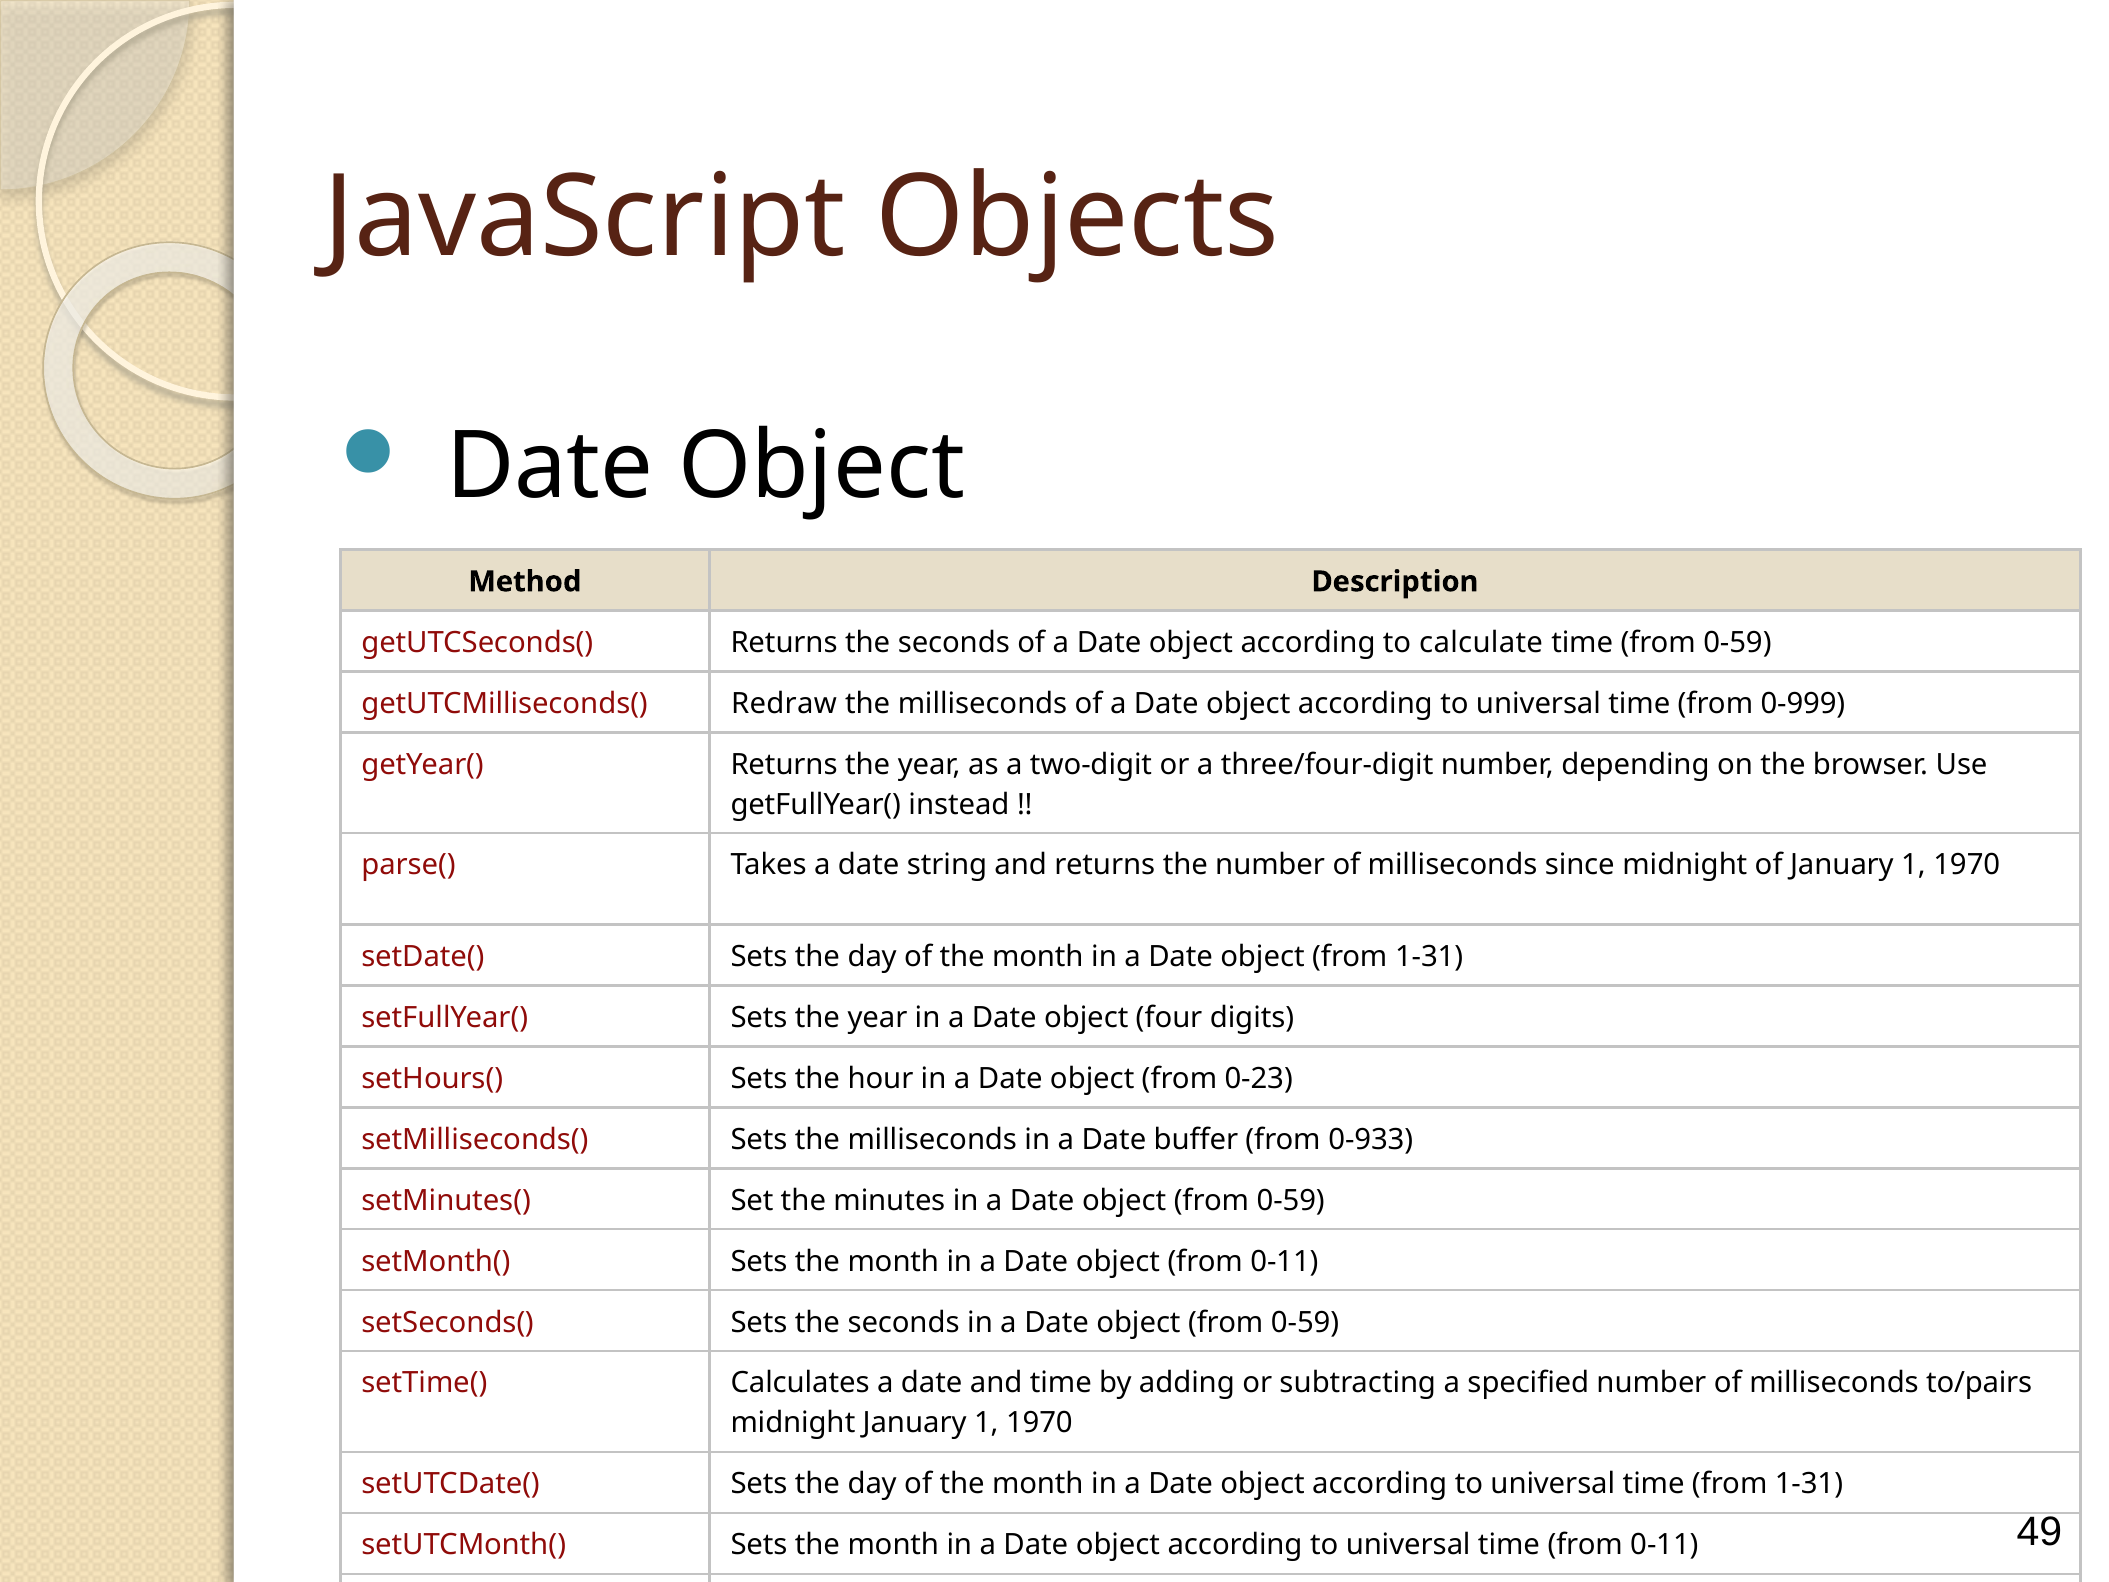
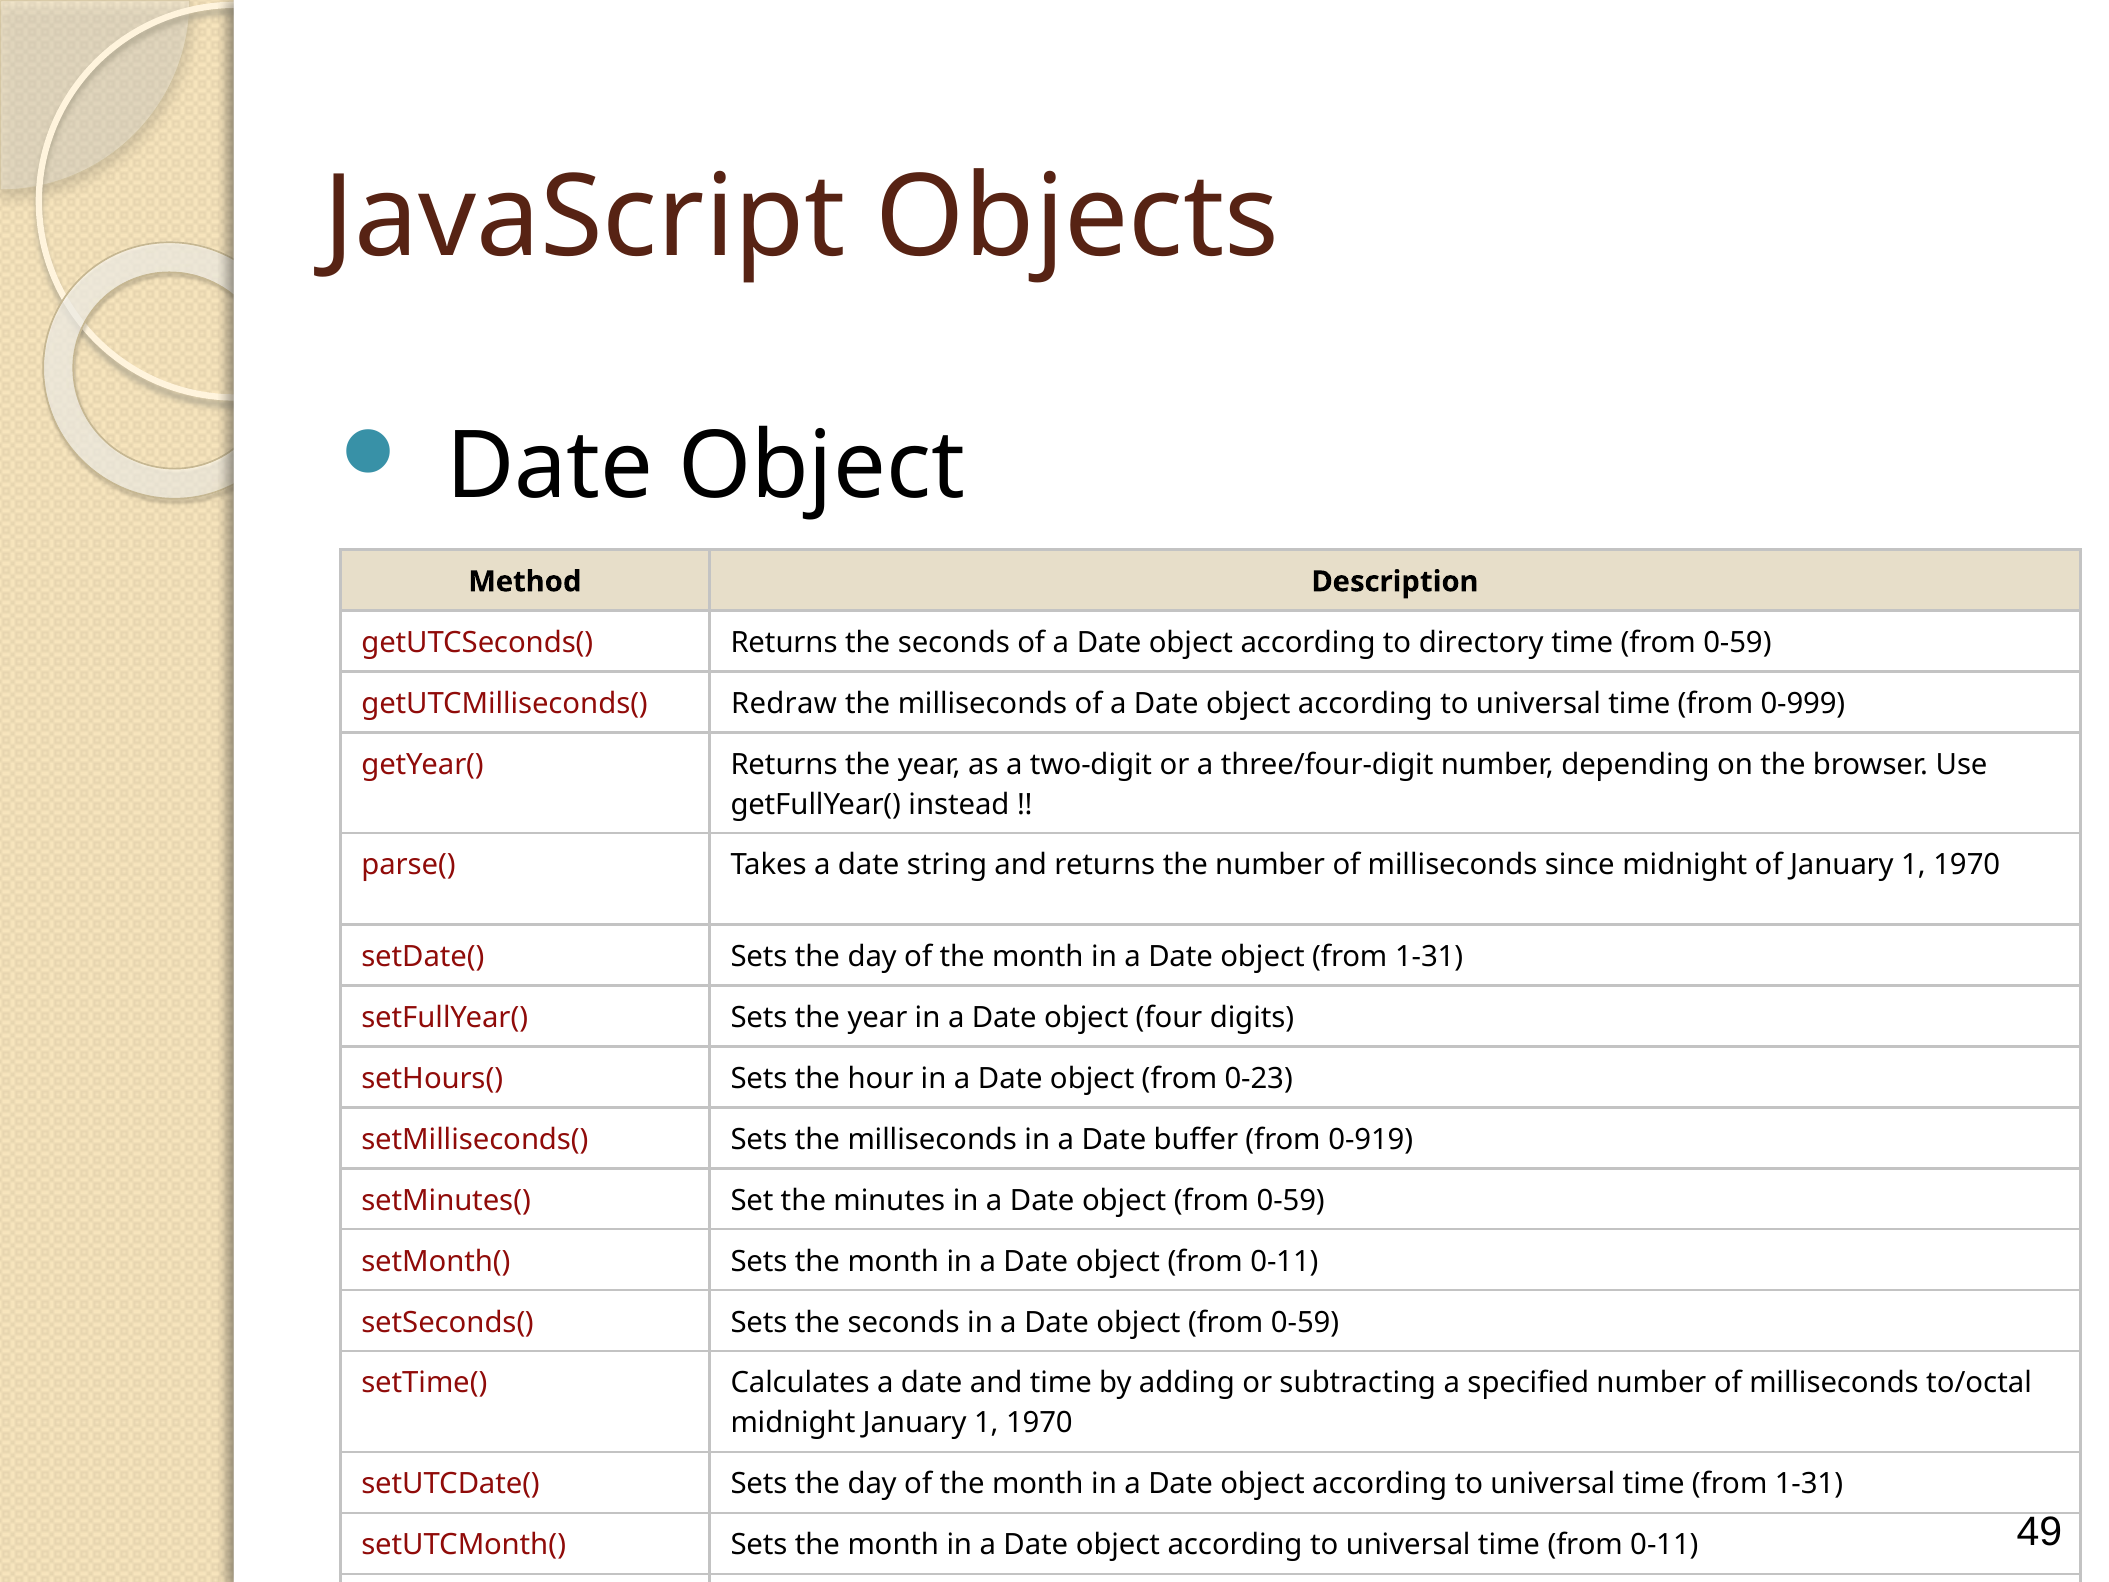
calculate: calculate -> directory (1481, 643)
0-933: 0-933 -> 0-919 (1371, 1139)
to/pairs: to/pairs -> to/octal (1979, 1383)
